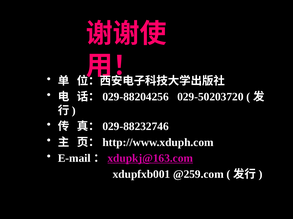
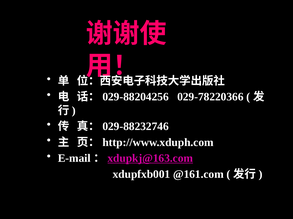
029-50203720: 029-50203720 -> 029-78220366 (210, 97)
@259.com: @259.com -> @161.com (198, 175)
